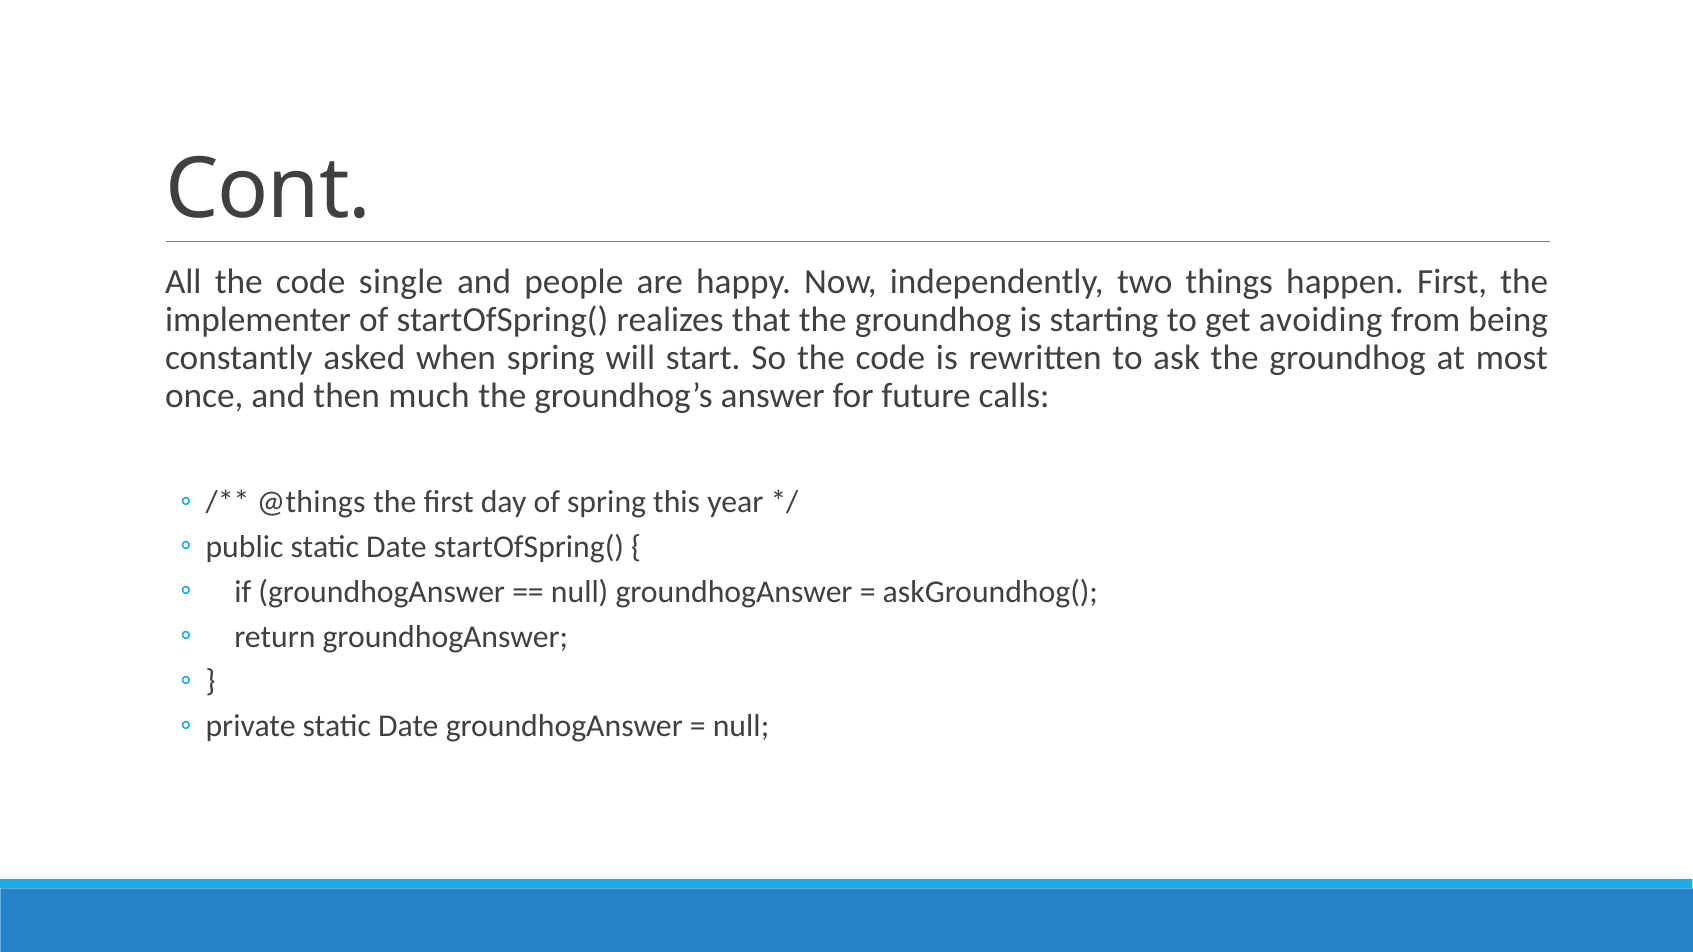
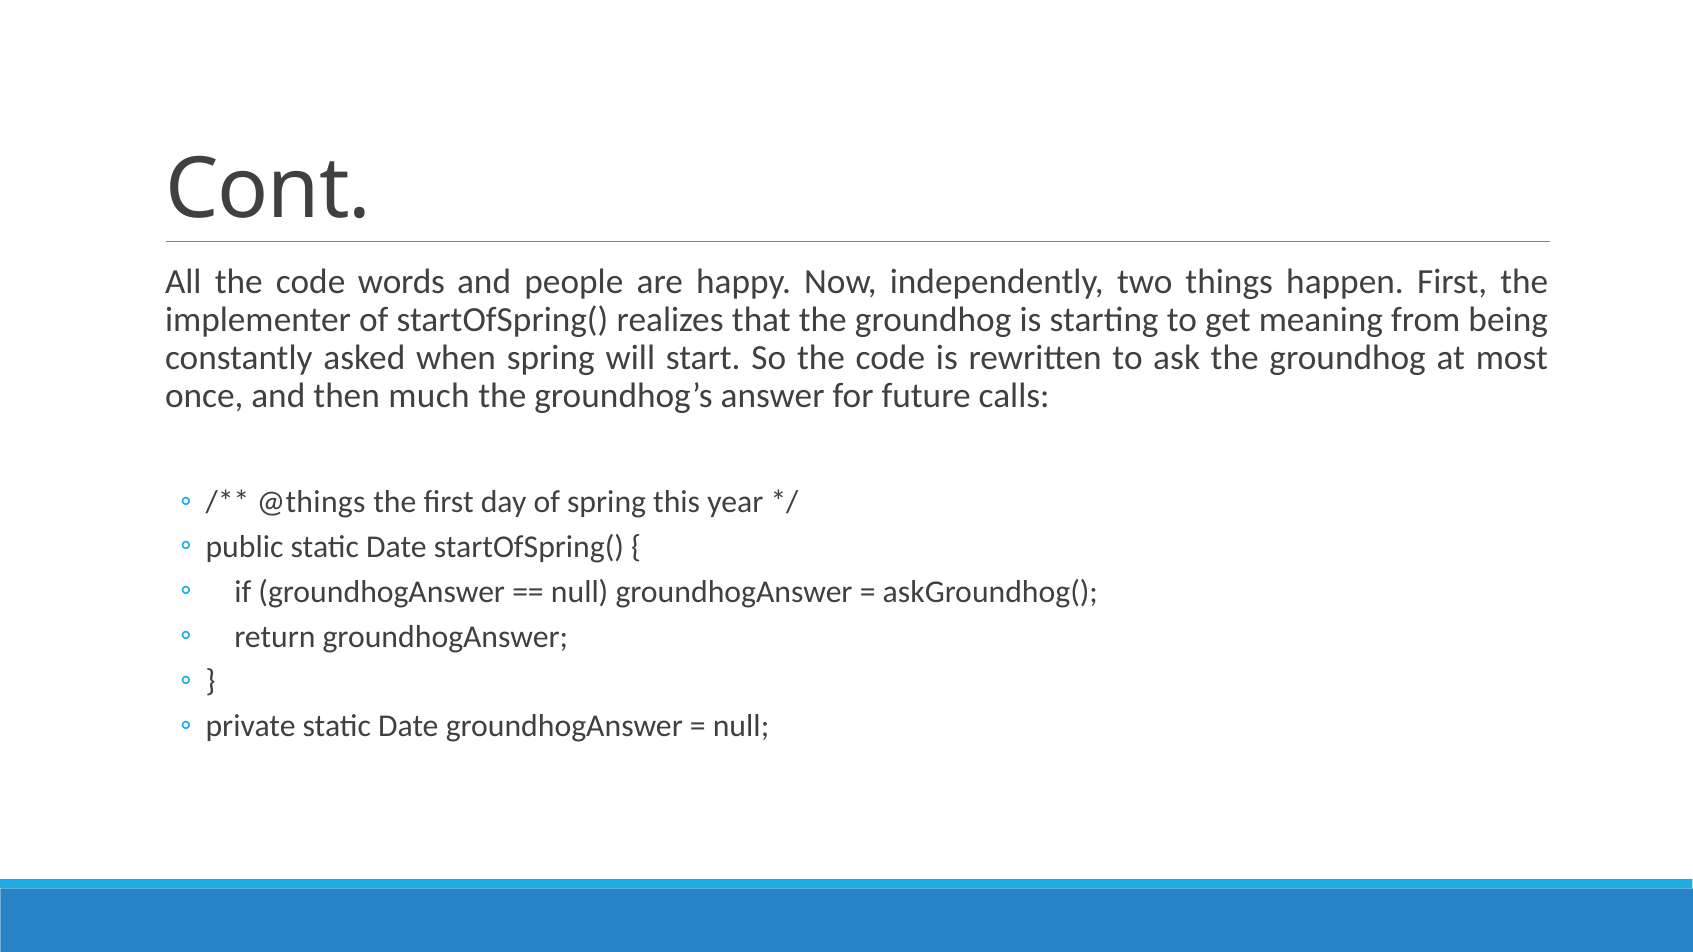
single: single -> words (401, 282)
avoiding: avoiding -> meaning (1321, 320)
